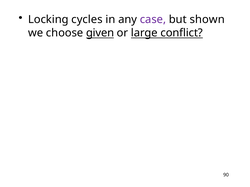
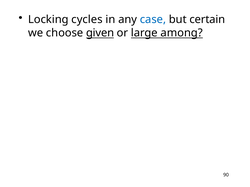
case colour: purple -> blue (153, 20)
shown: shown -> certain (207, 20)
conflict: conflict -> among (182, 33)
